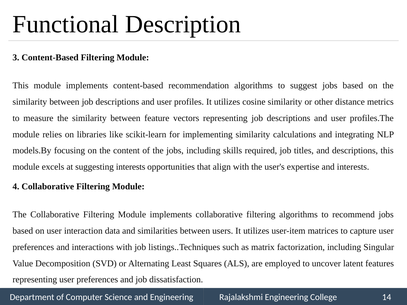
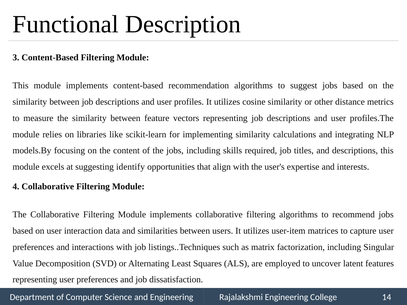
suggesting interests: interests -> identify (131, 167)
